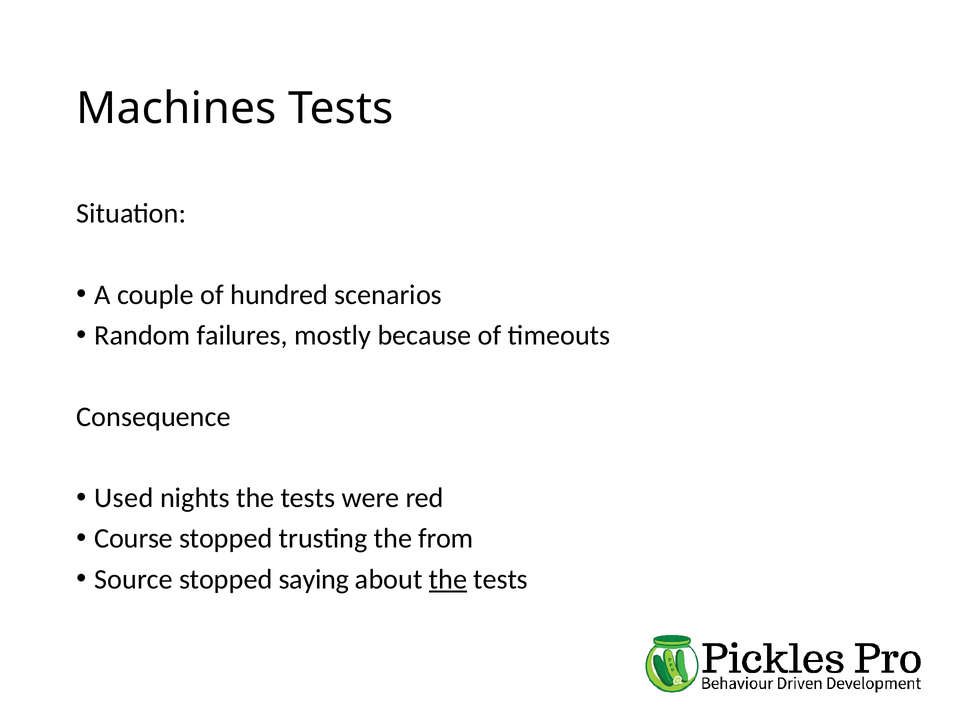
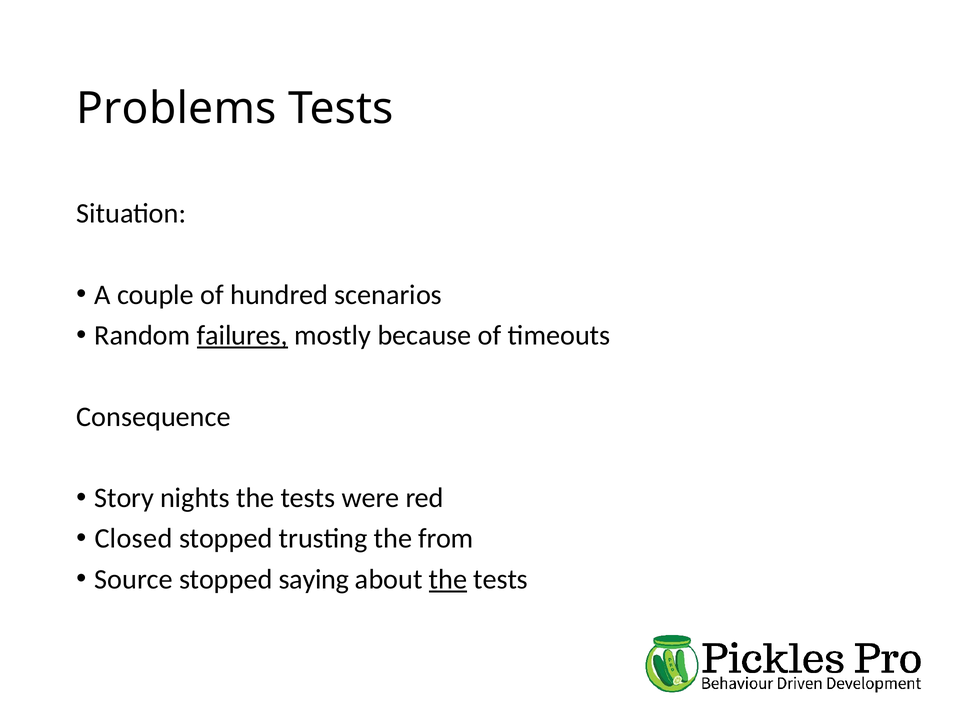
Machines: Machines -> Problems (176, 109)
failures underline: none -> present (242, 335)
Used: Used -> Story (124, 498)
Course: Course -> Closed (133, 538)
